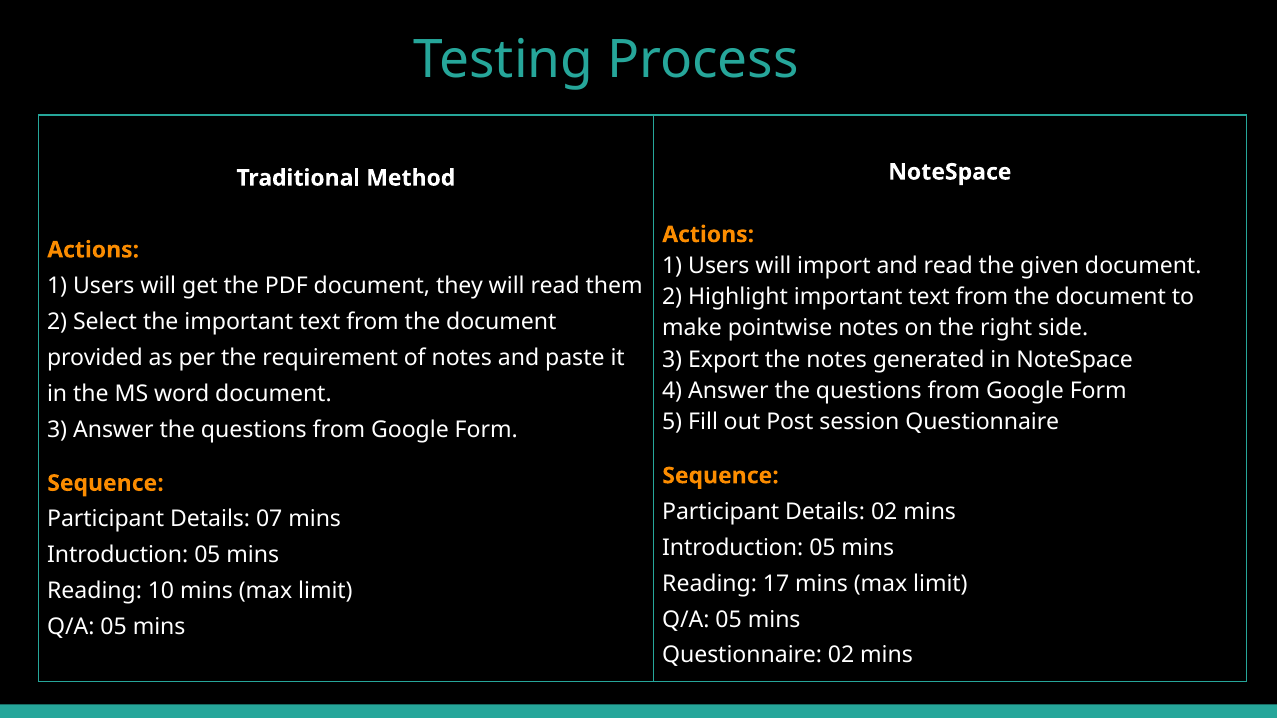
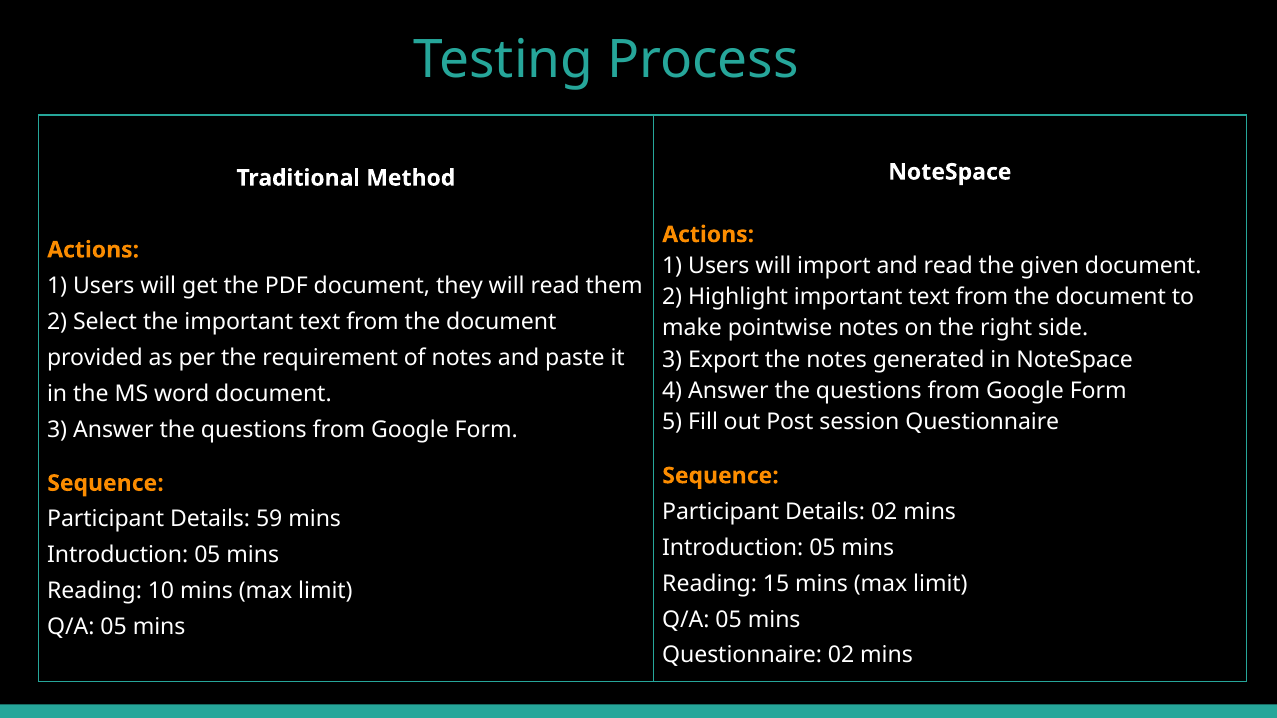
07: 07 -> 59 (269, 519)
17: 17 -> 15 (776, 584)
